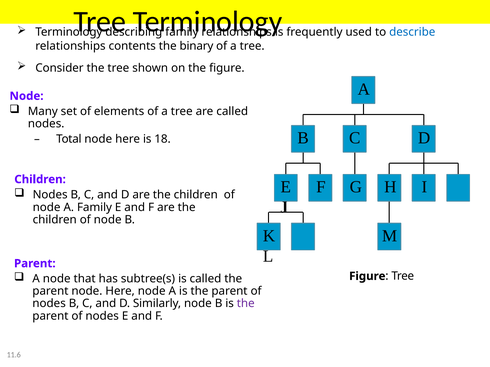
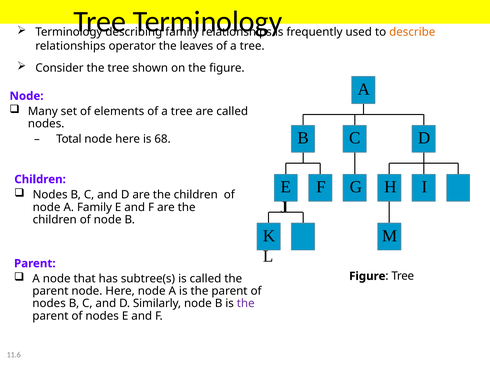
describe colour: blue -> orange (412, 32)
contents: contents -> operator (132, 46)
binary: binary -> leaves (196, 46)
18: 18 -> 68 (163, 139)
